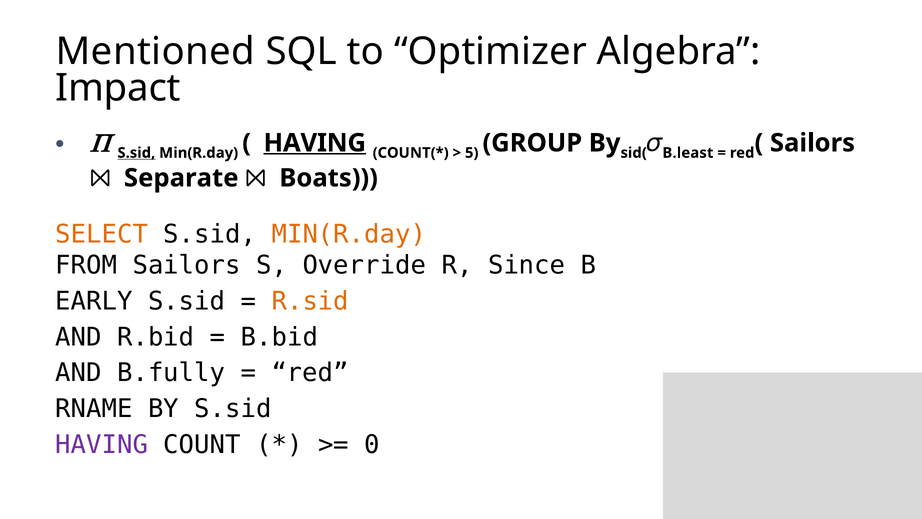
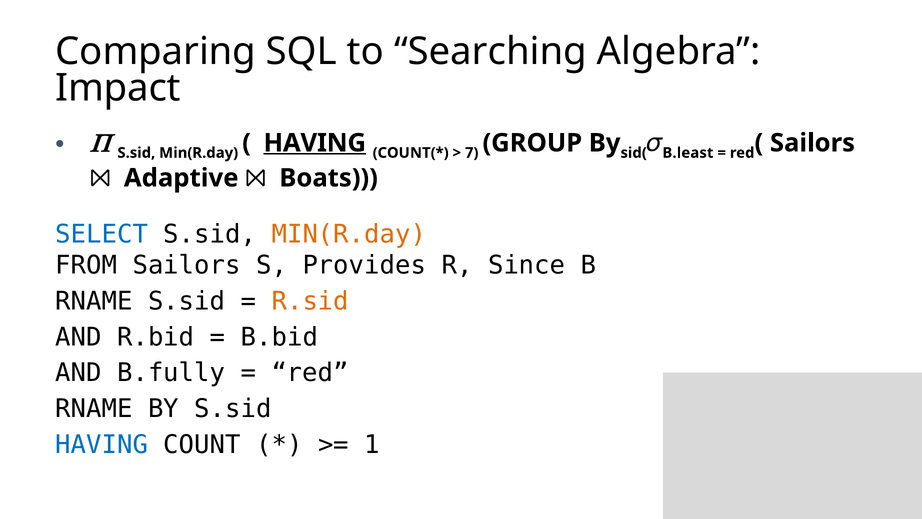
Mentioned: Mentioned -> Comparing (156, 51)
Optimizer: Optimizer -> Searching (491, 51)
S.sid underline: present -> none (136, 153)
5: 5 -> 7 (472, 153)
Separate: Separate -> Adaptive (181, 178)
SELECT colour: orange -> blue (102, 234)
Override: Override -> Provides (364, 265)
EARLY: EARLY -> RNAME (94, 301)
HAVING colour: purple -> blue (102, 445)
0: 0 -> 1 (372, 445)
